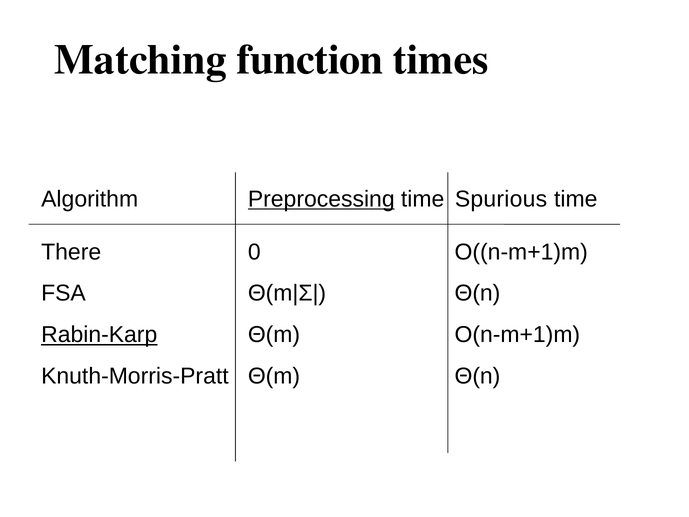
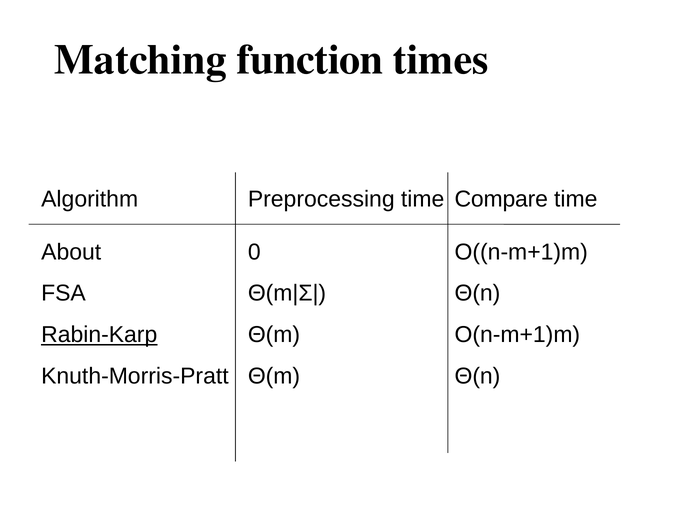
Preprocessing underline: present -> none (321, 199)
Spurious: Spurious -> Compare (501, 199)
There: There -> About (71, 252)
